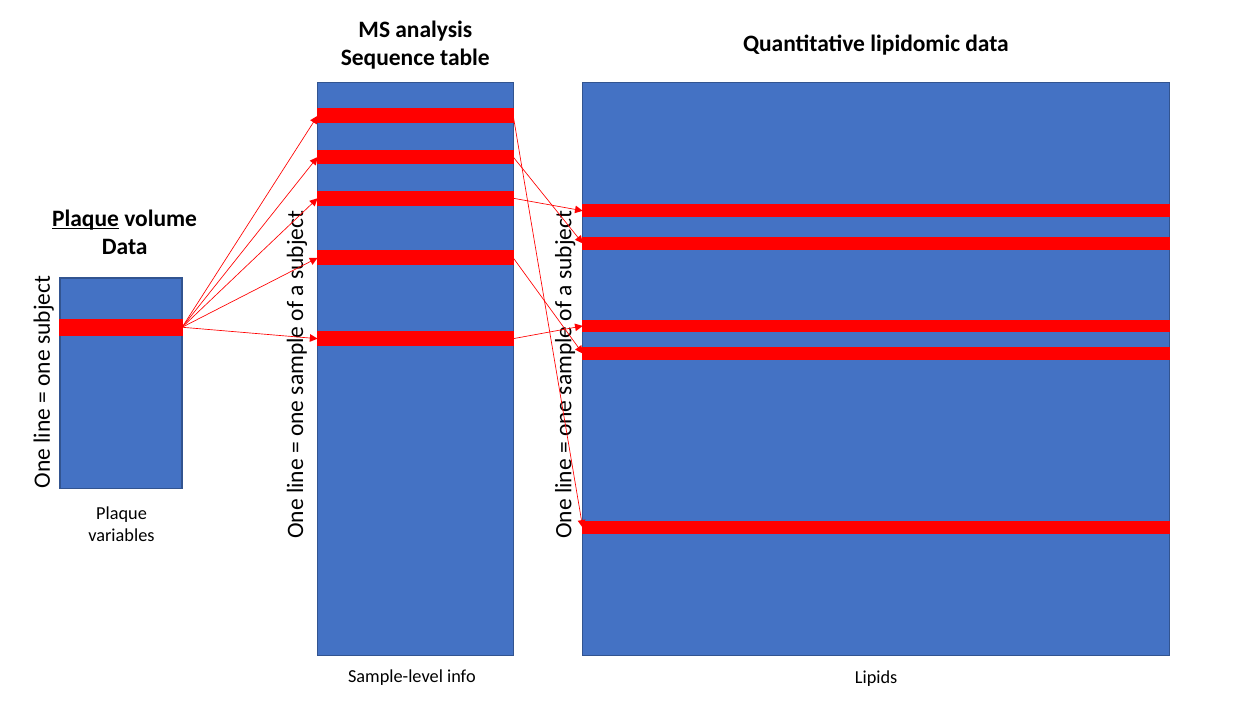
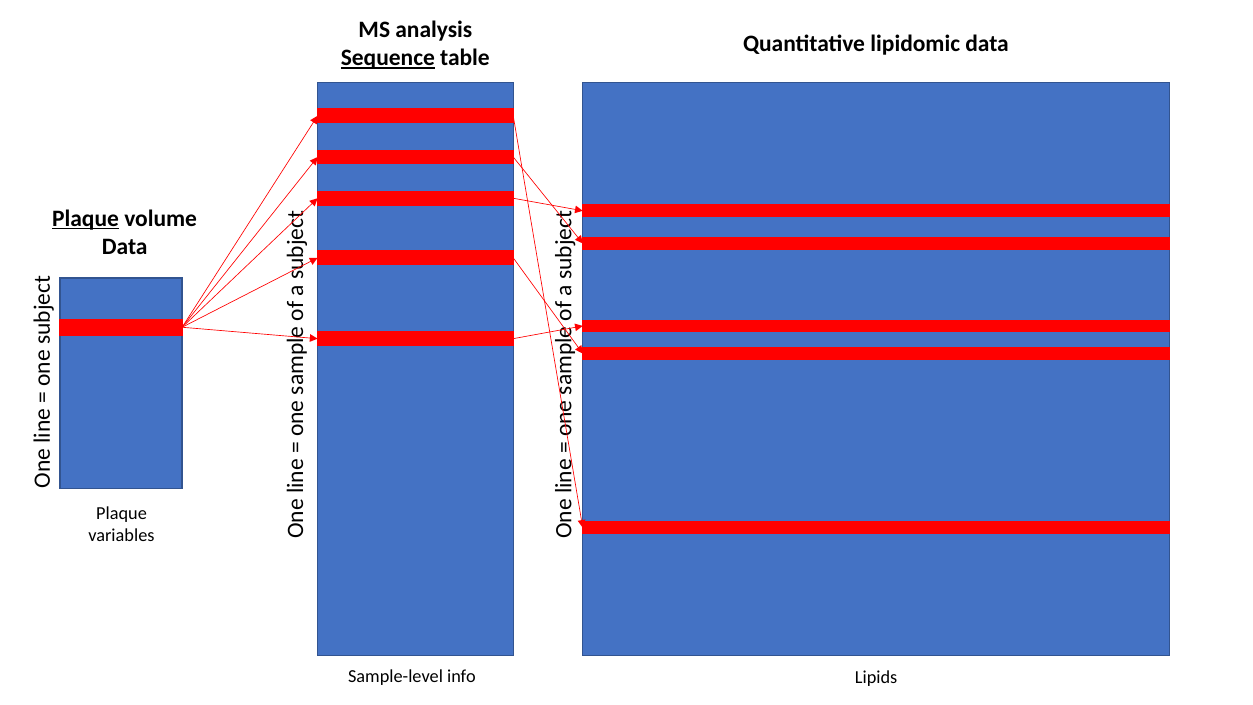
Sequence underline: none -> present (388, 58)
